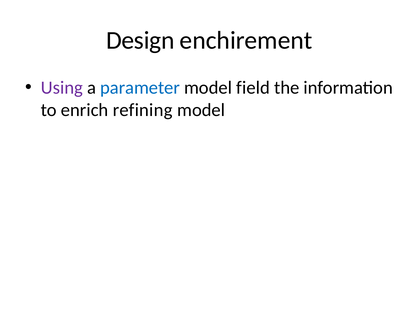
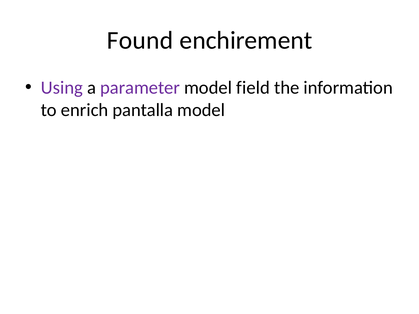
Design: Design -> Found (140, 41)
parameter colour: blue -> purple (140, 88)
refining: refining -> pantalla (143, 110)
